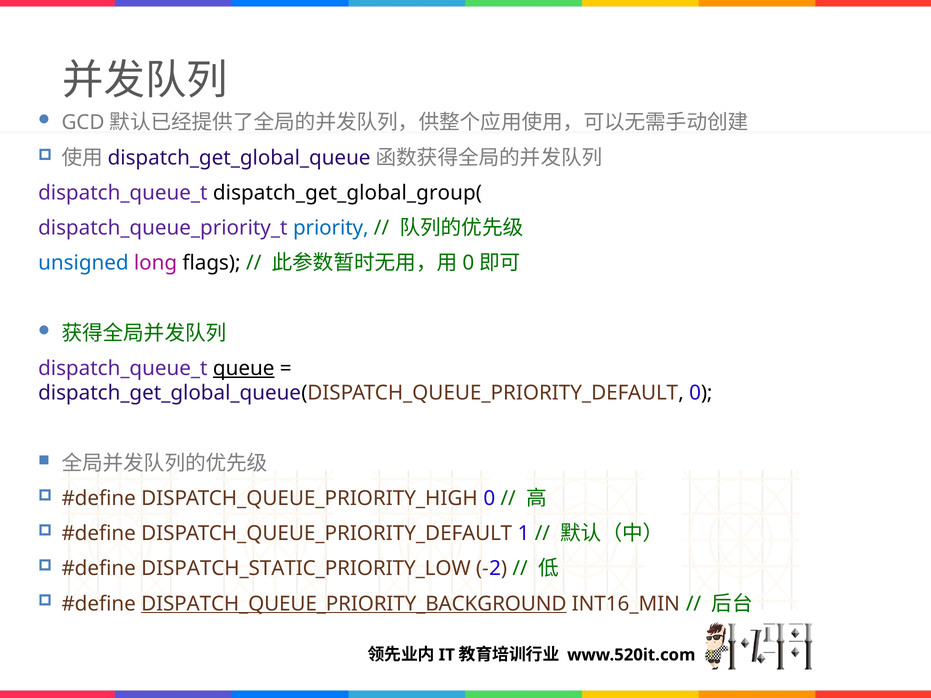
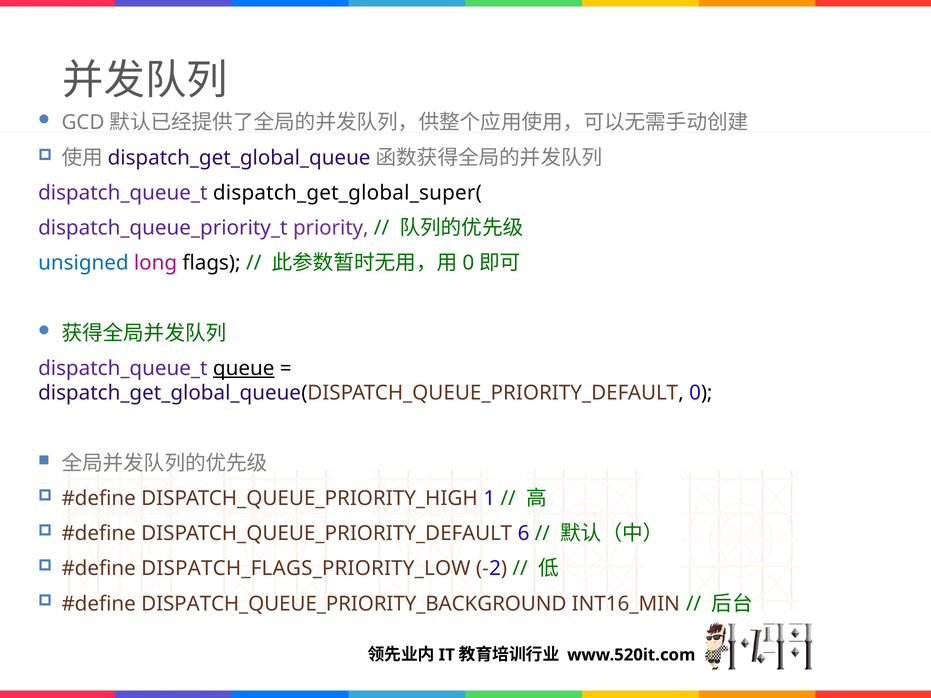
dispatch_get_global_group(: dispatch_get_global_group( -> dispatch_get_global_super( (347, 193)
priority colour: blue -> purple (331, 228)
DISPATCH_QUEUE_PRIORITY_HIGH 0: 0 -> 1 (489, 499)
1: 1 -> 6 (524, 534)
DISPATCH_STATIC_PRIORITY_LOW: DISPATCH_STATIC_PRIORITY_LOW -> DISPATCH_FLAGS_PRIORITY_LOW (306, 569)
DISPATCH_QUEUE_PRIORITY_BACKGROUND underline: present -> none (354, 604)
